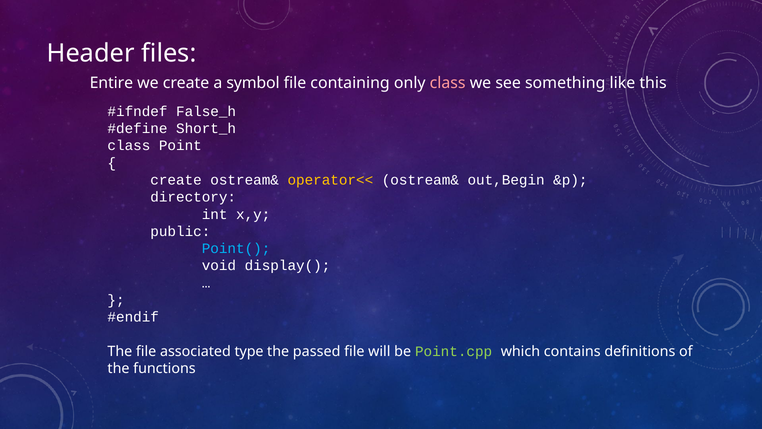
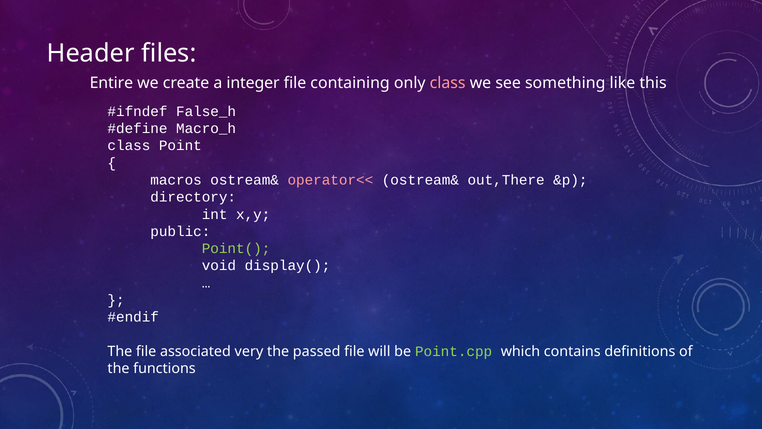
symbol: symbol -> integer (253, 83)
Short_h: Short_h -> Macro_h (206, 128)
create: create -> macros (176, 180)
operator<< colour: yellow -> pink (330, 180)
out,Begin: out,Begin -> out,There (506, 180)
Point( colour: light blue -> light green (236, 248)
type: type -> very (249, 351)
